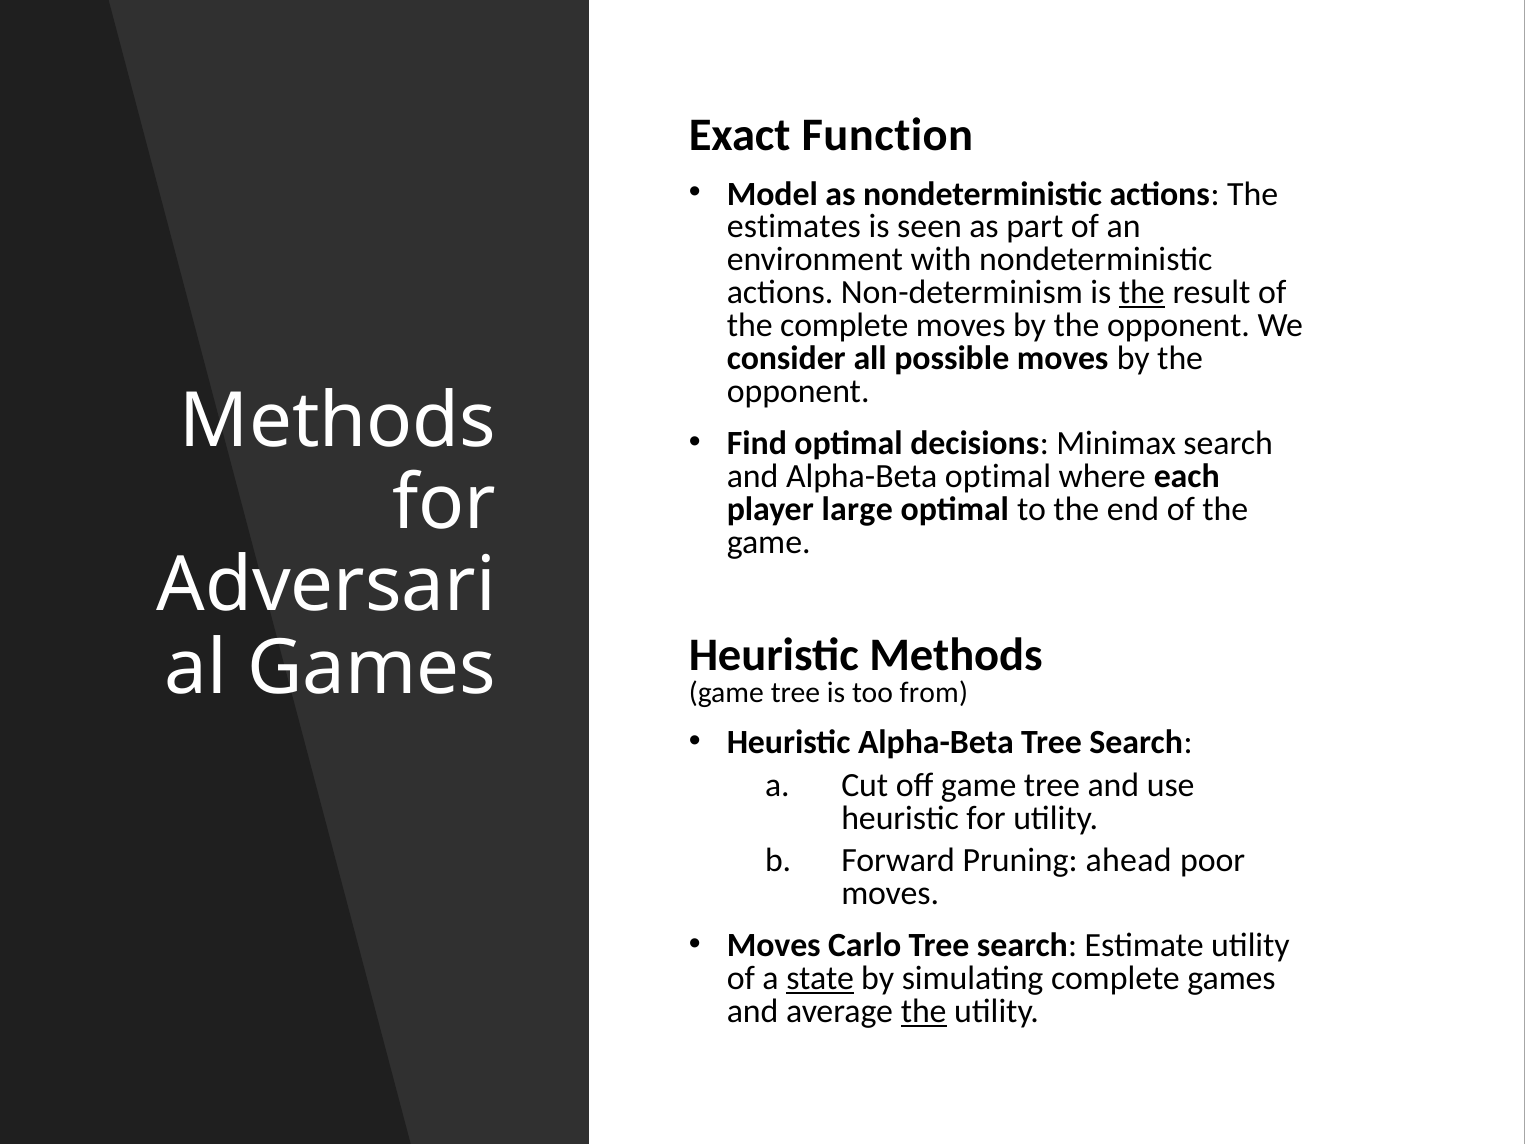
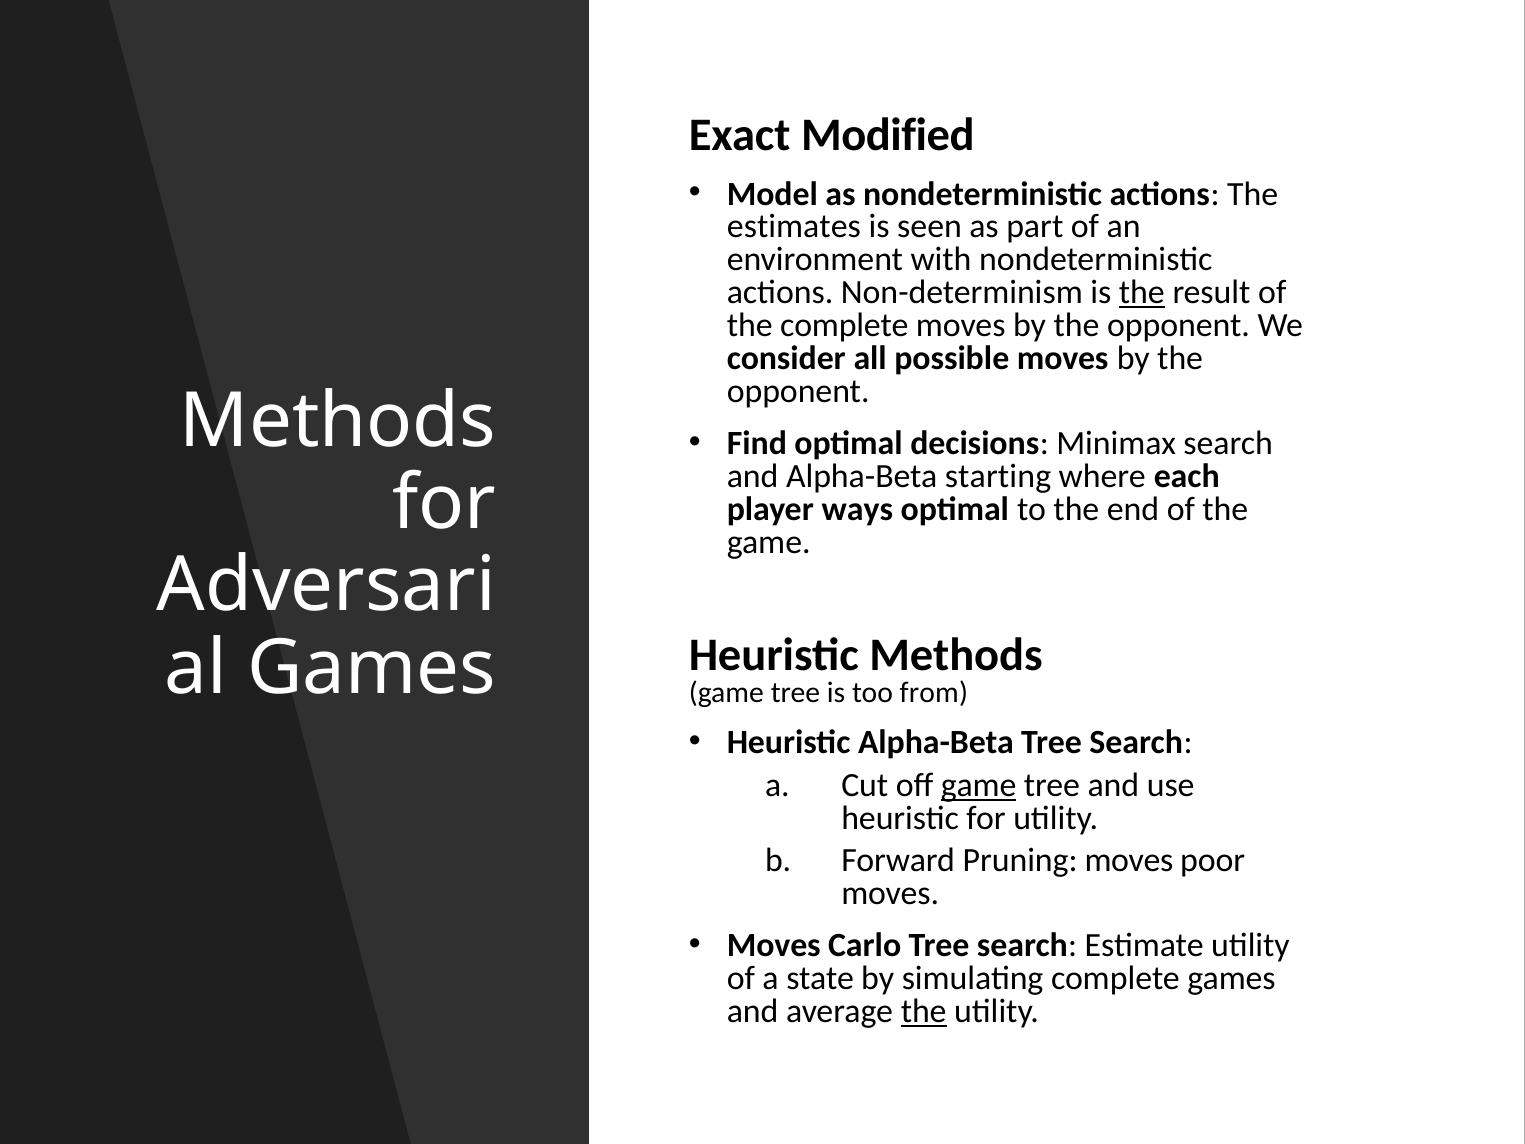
Function: Function -> Modified (888, 135)
Alpha-Beta optimal: optimal -> starting (998, 476)
large: large -> ways (857, 509)
game underline: none -> present (979, 785)
Pruning ahead: ahead -> moves (1129, 860)
state underline: present -> none (820, 978)
